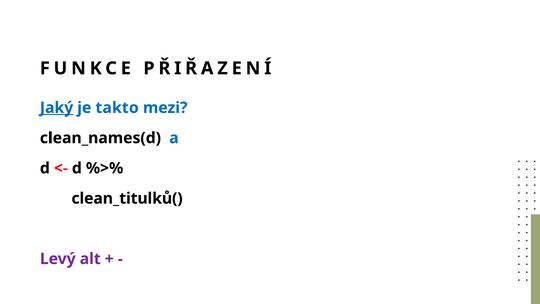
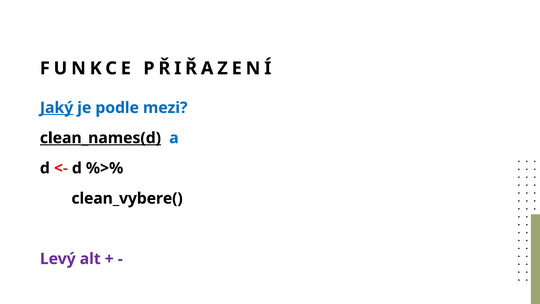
takto: takto -> podle (117, 108)
clean_names(d underline: none -> present (100, 138)
clean_titulků(: clean_titulků( -> clean_vybere( (127, 198)
